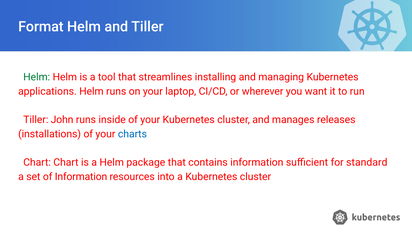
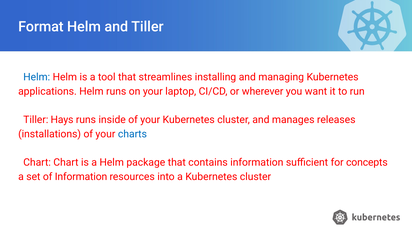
Helm colour: green -> blue (37, 77)
John: John -> Hays (62, 120)
standard: standard -> concepts (367, 162)
